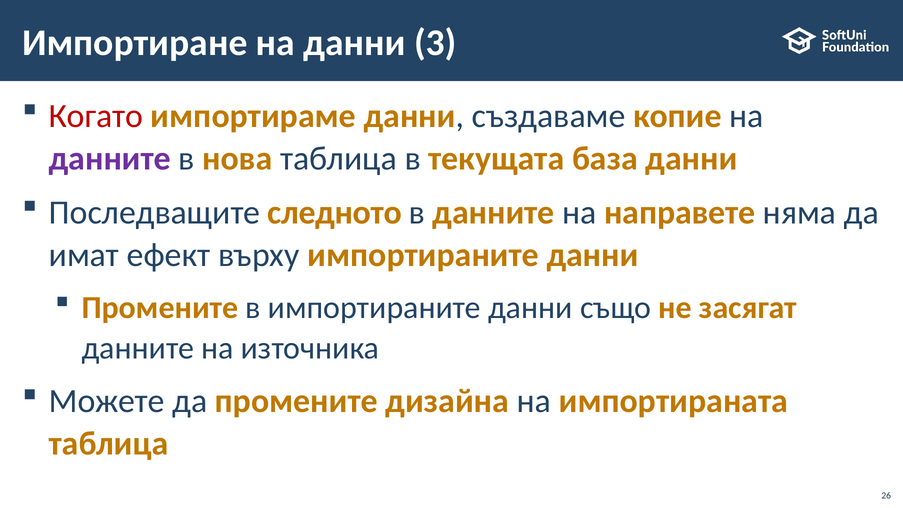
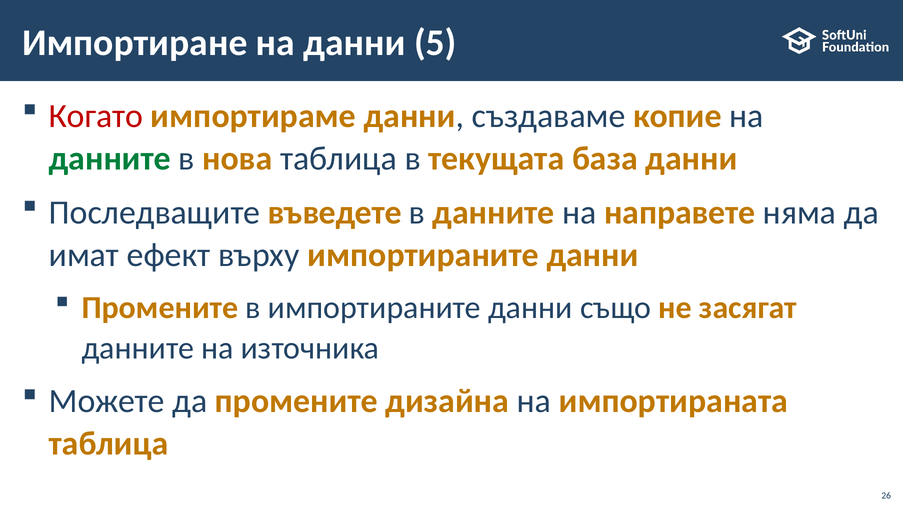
3: 3 -> 5 (435, 43)
данните colour: purple -> green (110, 159)
следното: следното -> въведете (335, 213)
